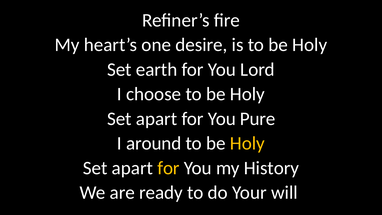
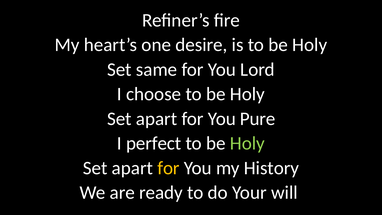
earth: earth -> same (157, 69)
around: around -> perfect (154, 143)
Holy colour: yellow -> light green (247, 143)
